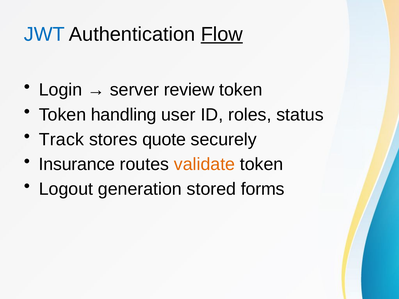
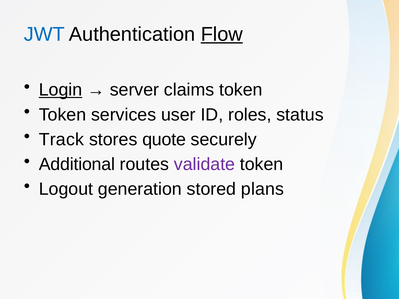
Login underline: none -> present (61, 90)
review: review -> claims (189, 90)
handling: handling -> services (124, 115)
Insurance: Insurance -> Additional (77, 164)
validate colour: orange -> purple (204, 164)
forms: forms -> plans (263, 189)
